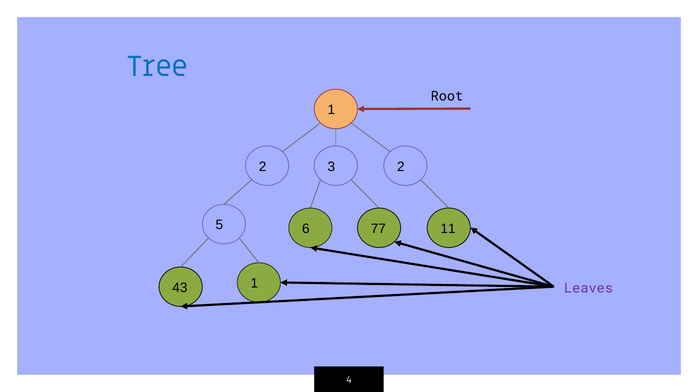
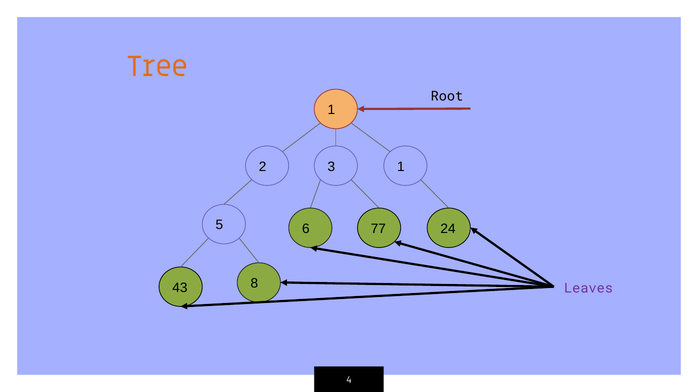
Tree colour: blue -> orange (157, 67)
3 2: 2 -> 1 (401, 167)
11: 11 -> 24 (448, 229)
43 1: 1 -> 8 (254, 284)
